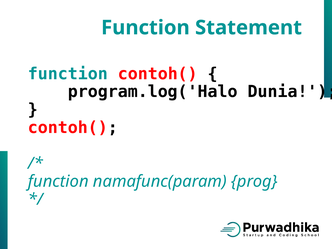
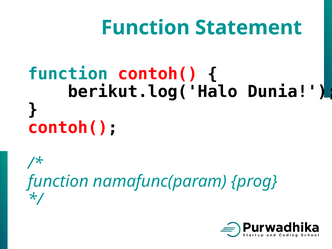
program.log('Halo: program.log('Halo -> berikut.log('Halo (153, 92)
